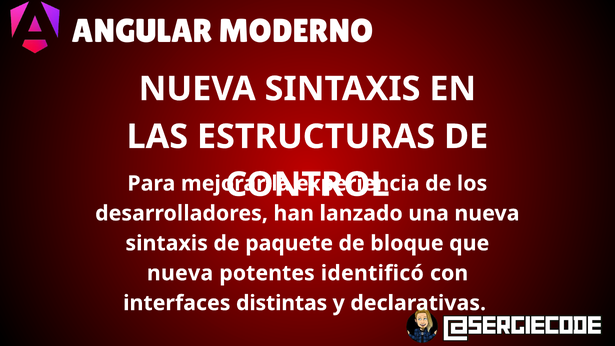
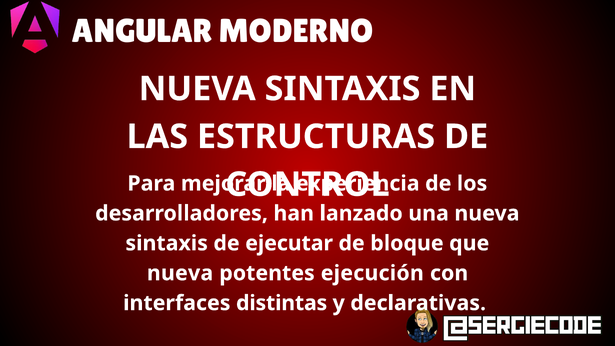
paquete: paquete -> ejecutar (289, 243)
identificó: identificó -> ejecución (372, 273)
